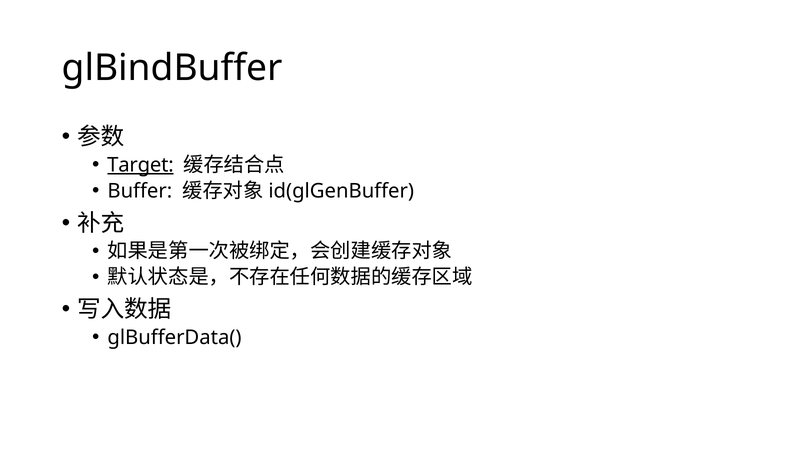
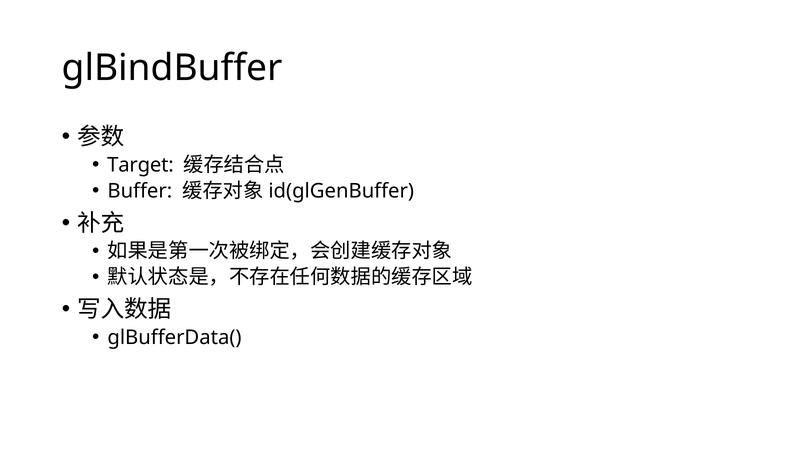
Target underline: present -> none (140, 165)
